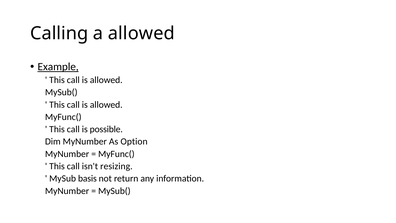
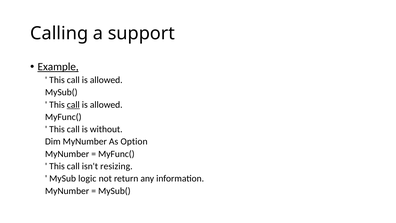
a allowed: allowed -> support (141, 33)
call underline: none -> present (73, 105)
possible: possible -> without (106, 129)
basis: basis -> logic (87, 178)
